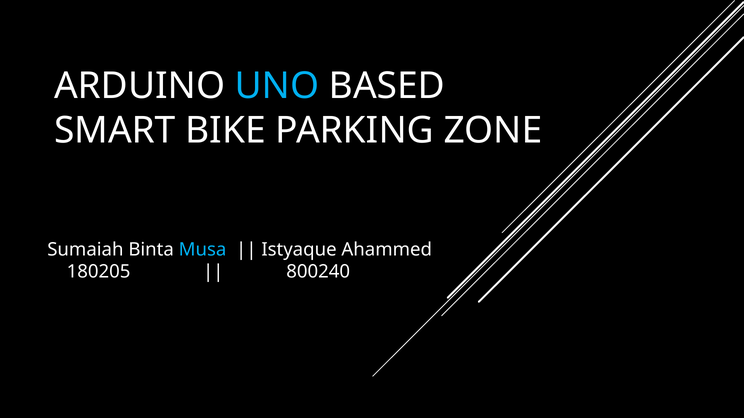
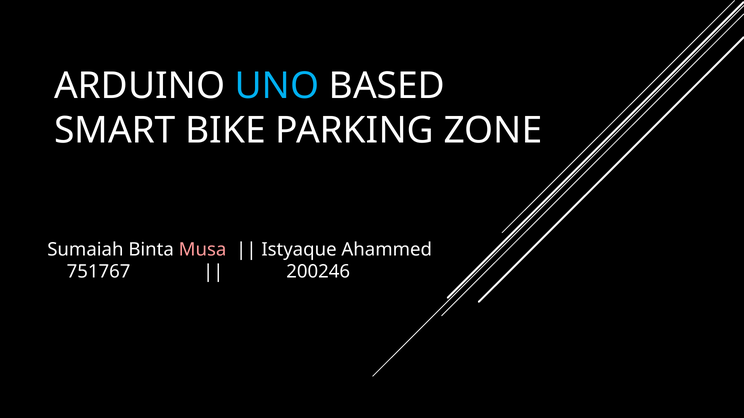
Musa colour: light blue -> pink (203, 250)
180205: 180205 -> 751767 (99, 272)
800240: 800240 -> 200246 (318, 272)
